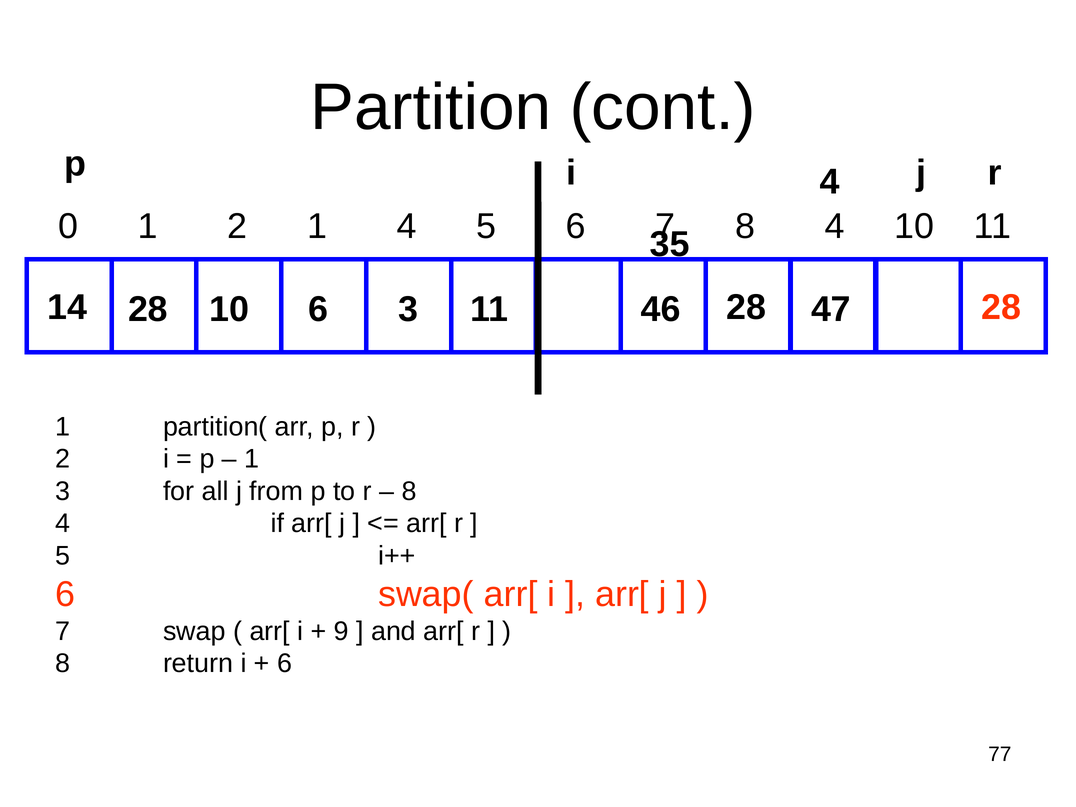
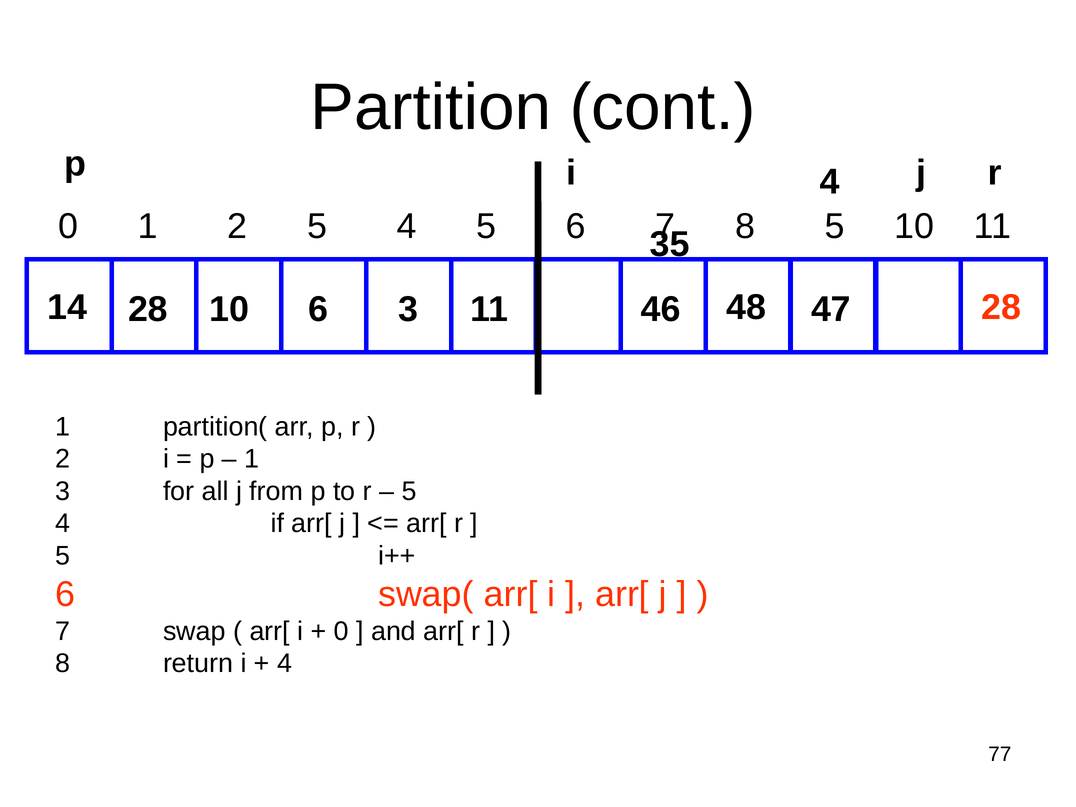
2 1: 1 -> 5 (317, 227)
4: 4 -> 5 (835, 227)
3 28: 28 -> 48 (746, 307)
8: 8 -> 5 (409, 491)
9: 9 -> 0 (341, 631)
6: 6 -> 4 (285, 663)
